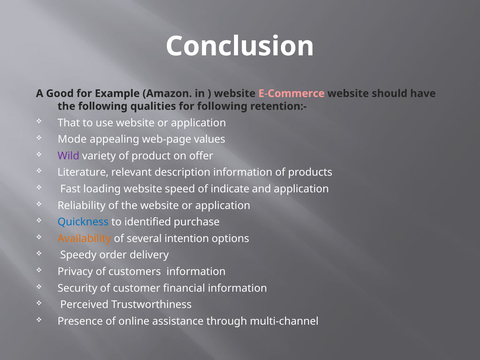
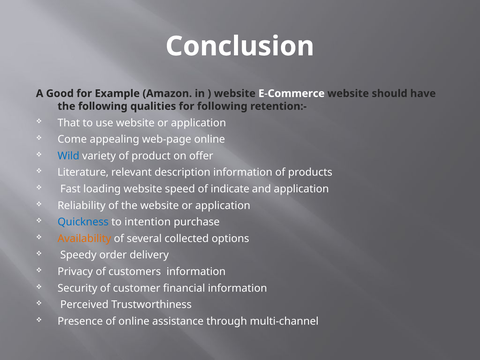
E-Commerce colour: pink -> white (292, 94)
Mode: Mode -> Come (72, 139)
web-page values: values -> online (210, 139)
Wild colour: purple -> blue (68, 156)
identified: identified -> intention (148, 222)
intention: intention -> collected (187, 239)
